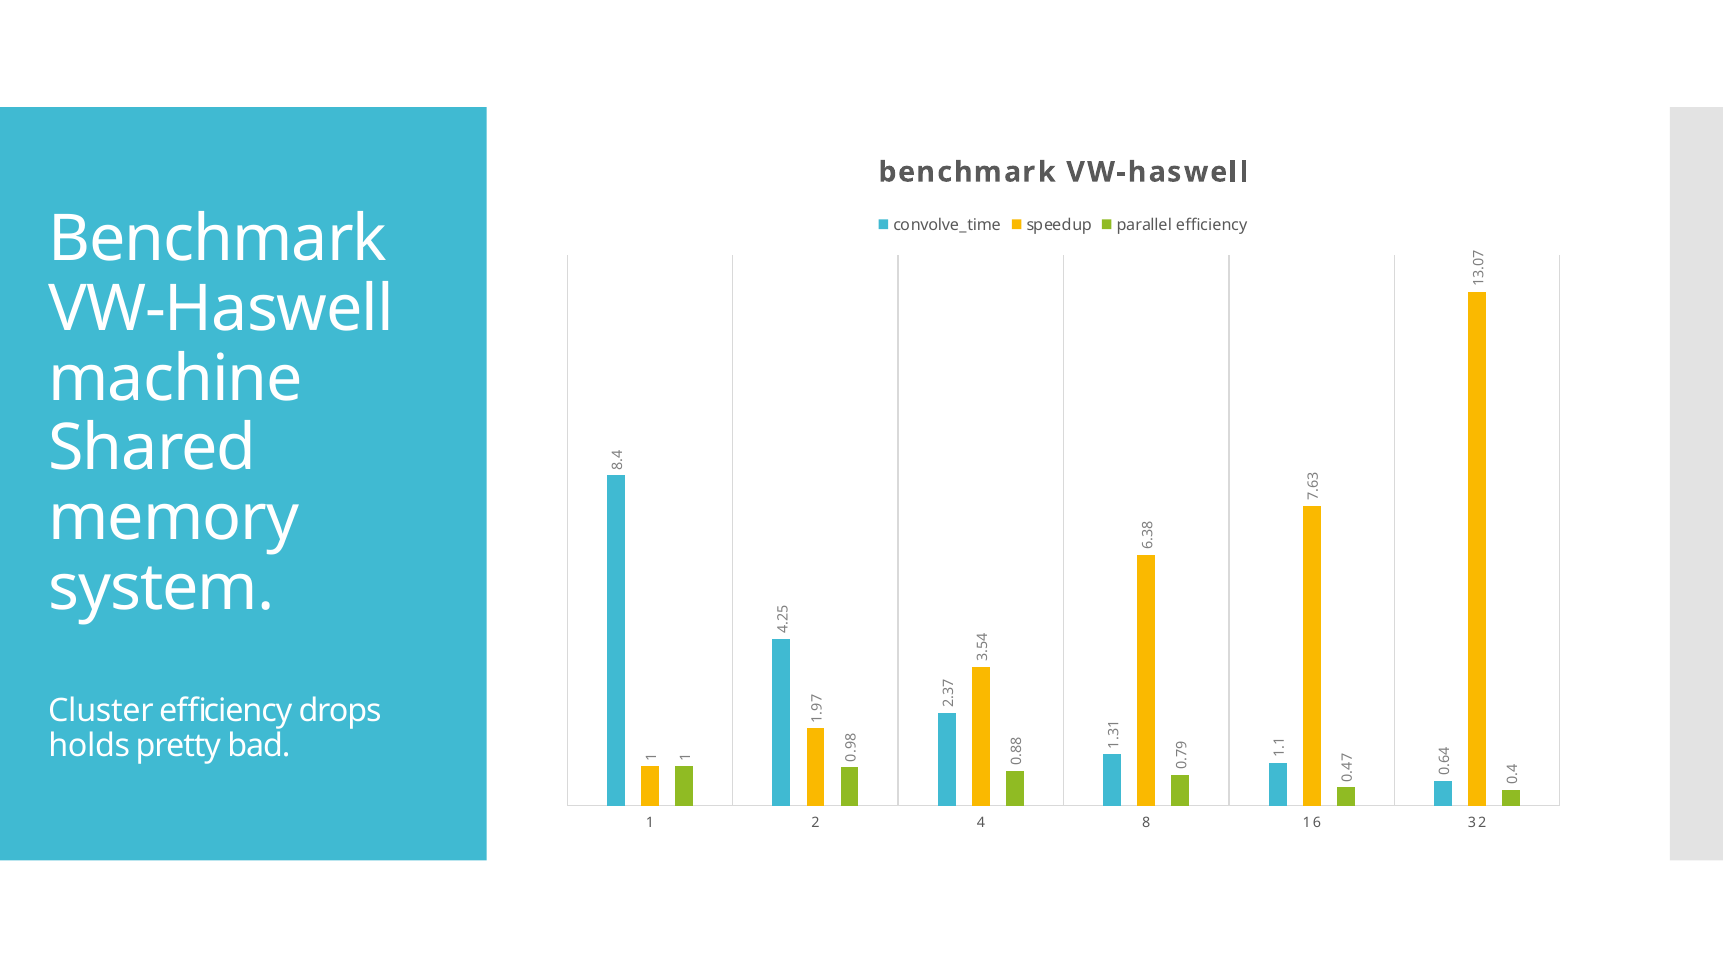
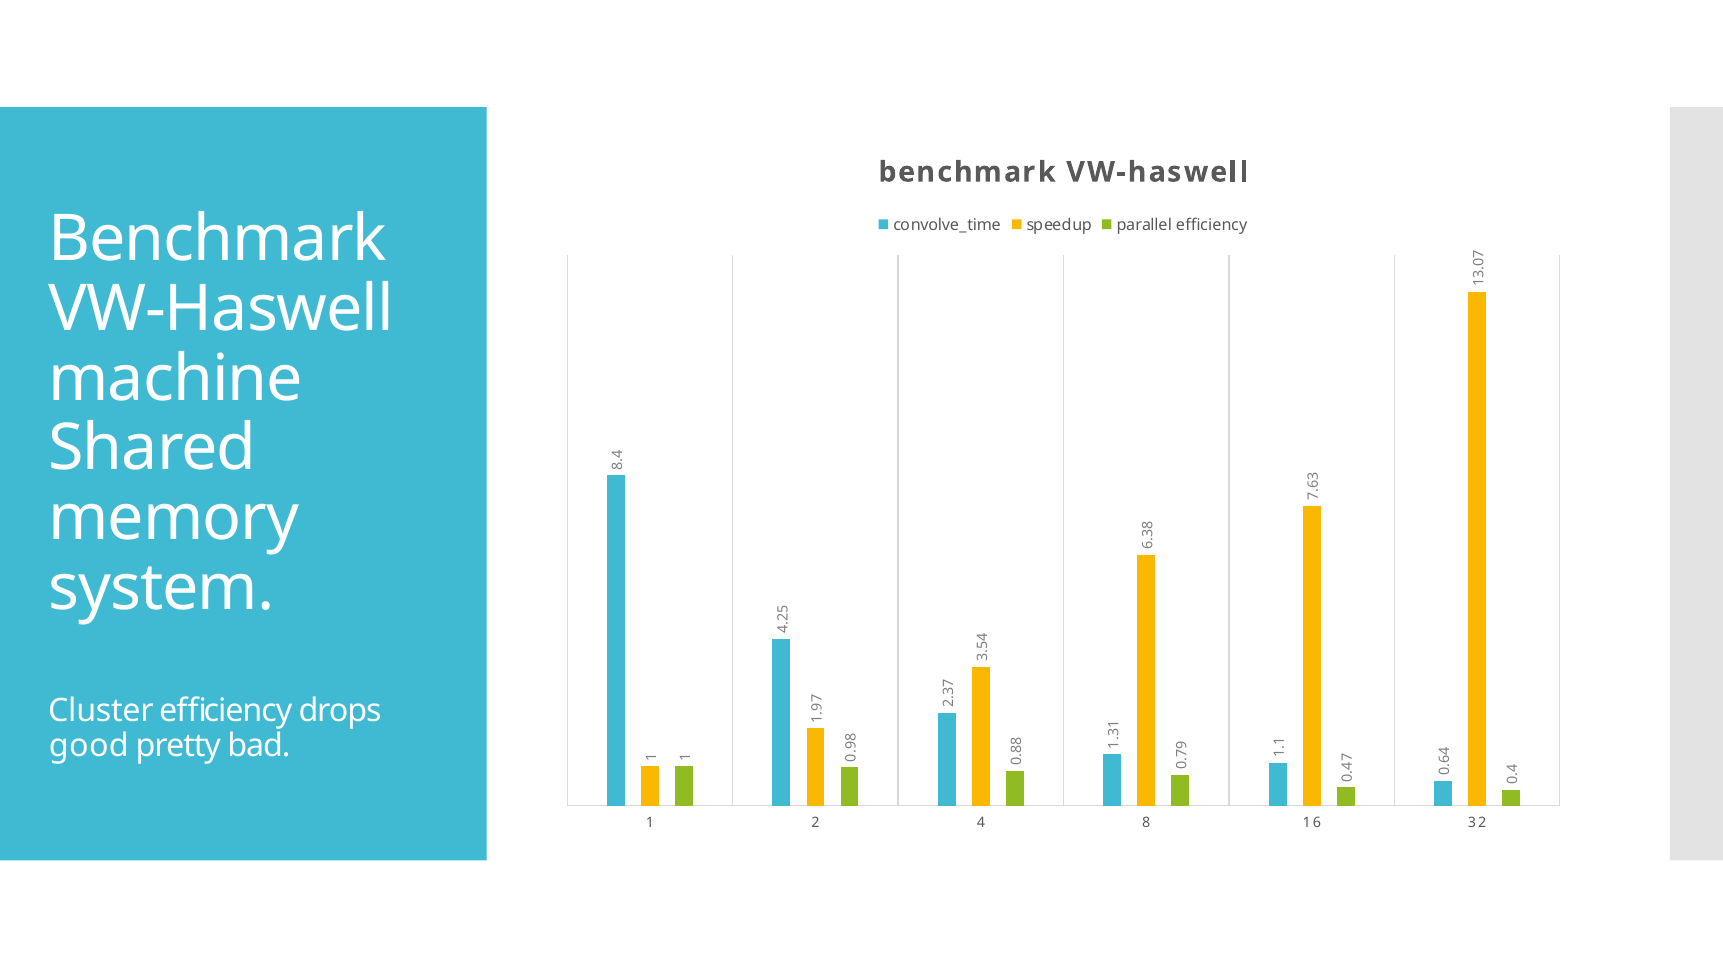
holds: holds -> good (89, 746)
